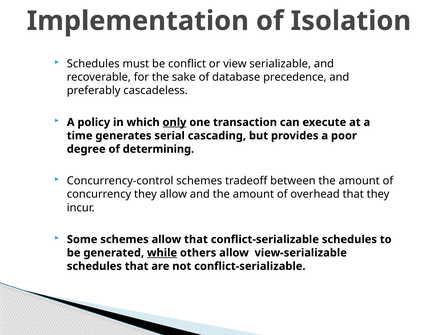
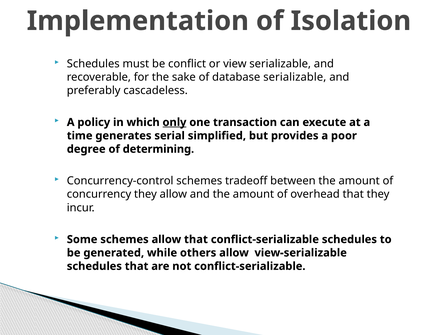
database precedence: precedence -> serializable (295, 77)
cascading: cascading -> simplified (217, 135)
while underline: present -> none (162, 252)
